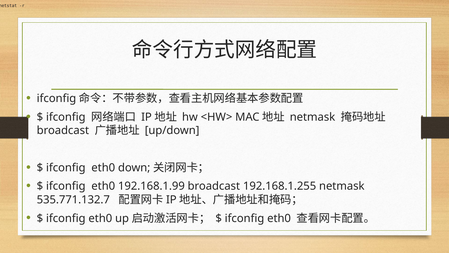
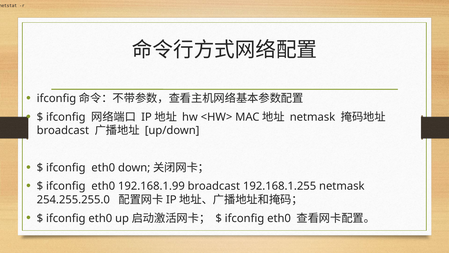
535.771.132.7: 535.771.132.7 -> 254.255.255.0 (73, 199)
